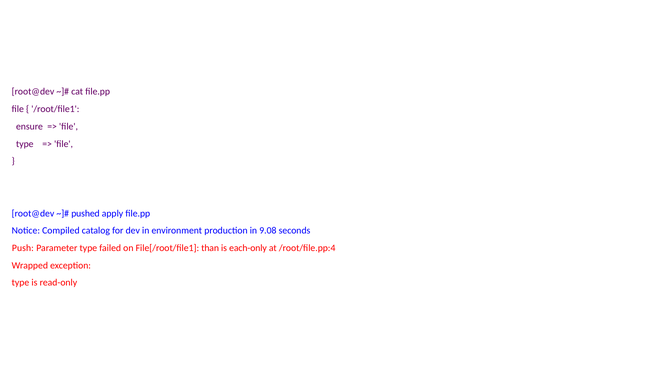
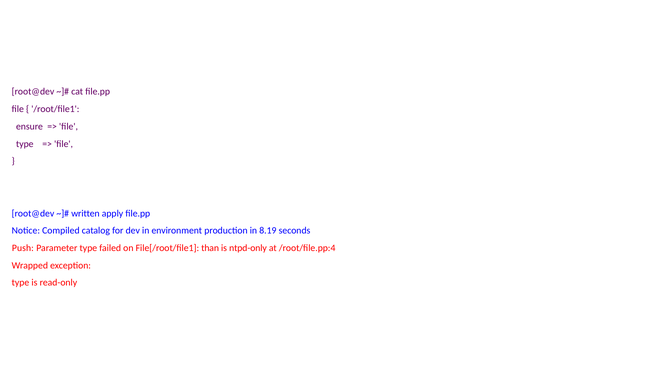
pushed: pushed -> written (85, 213)
9.08: 9.08 -> 8.19 (268, 231)
each-only: each-only -> ntpd-only (248, 248)
